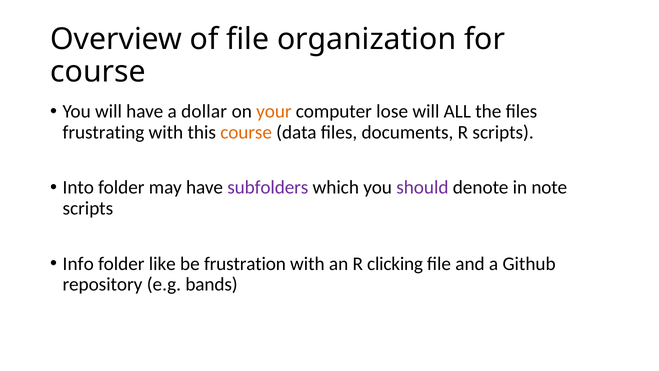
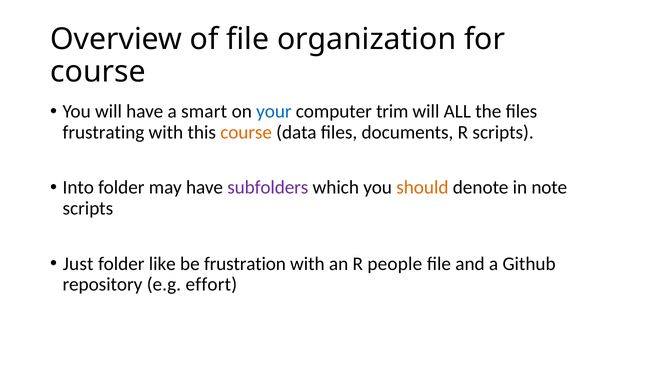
dollar: dollar -> smart (204, 111)
your colour: orange -> blue (274, 111)
lose: lose -> trim (392, 111)
should colour: purple -> orange (422, 187)
Info: Info -> Just (78, 263)
clicking: clicking -> people (395, 263)
bands: bands -> effort (211, 284)
